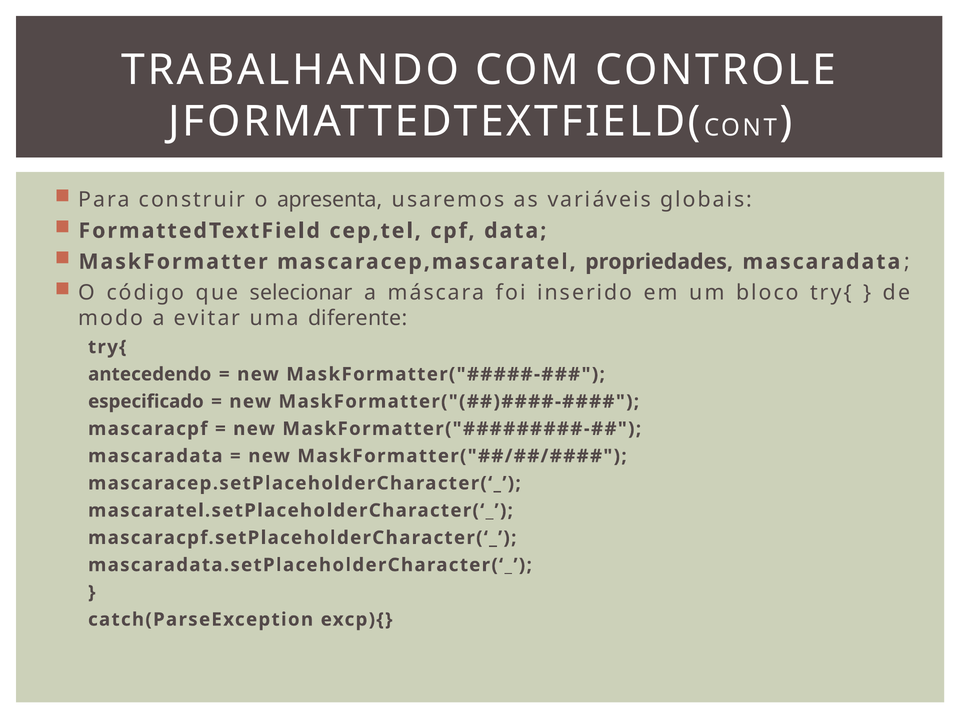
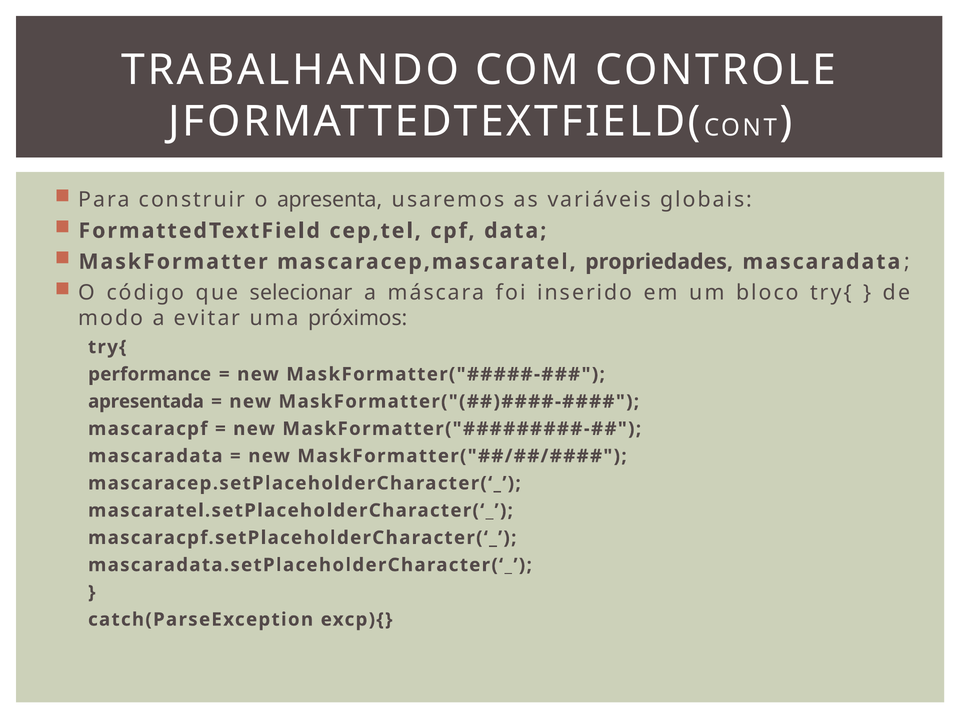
diferente: diferente -> próximos (358, 318)
antecedendo: antecedendo -> performance (150, 374)
especificado: especificado -> apresentada (146, 401)
